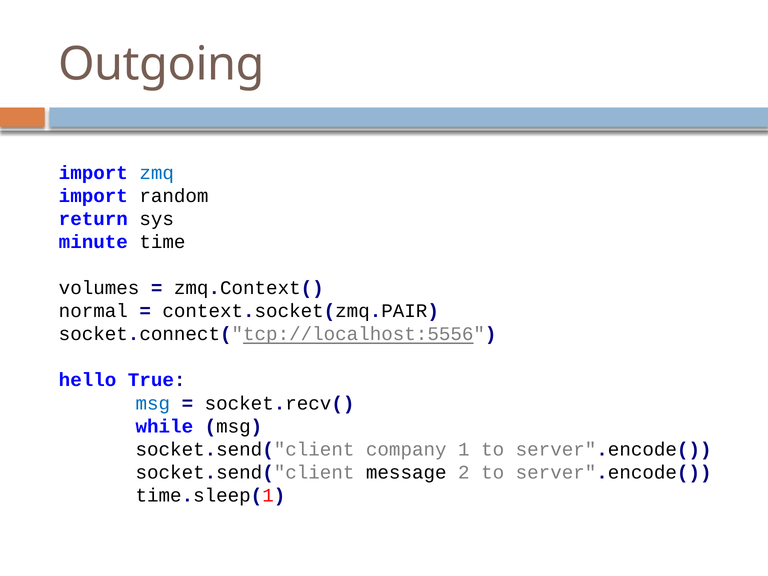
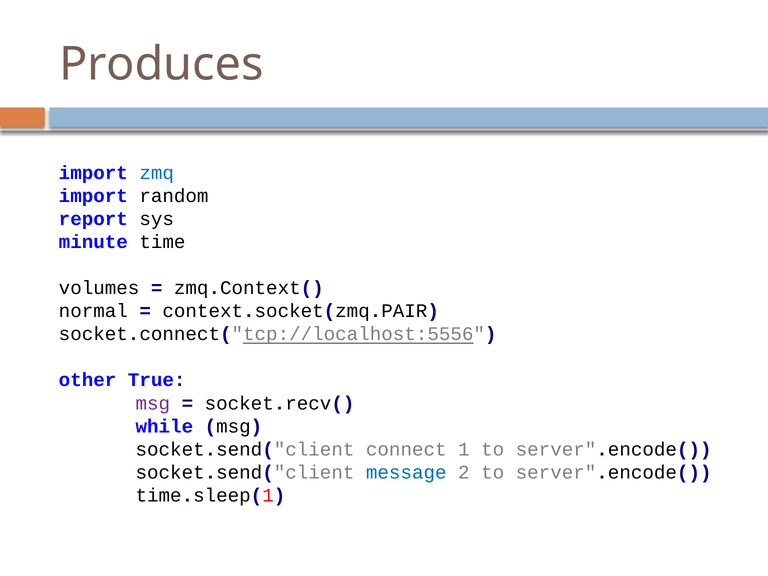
Outgoing: Outgoing -> Produces (161, 64)
return: return -> report (93, 219)
hello: hello -> other (88, 380)
msg colour: blue -> purple (153, 403)
company: company -> connect (406, 449)
message colour: black -> blue (406, 472)
